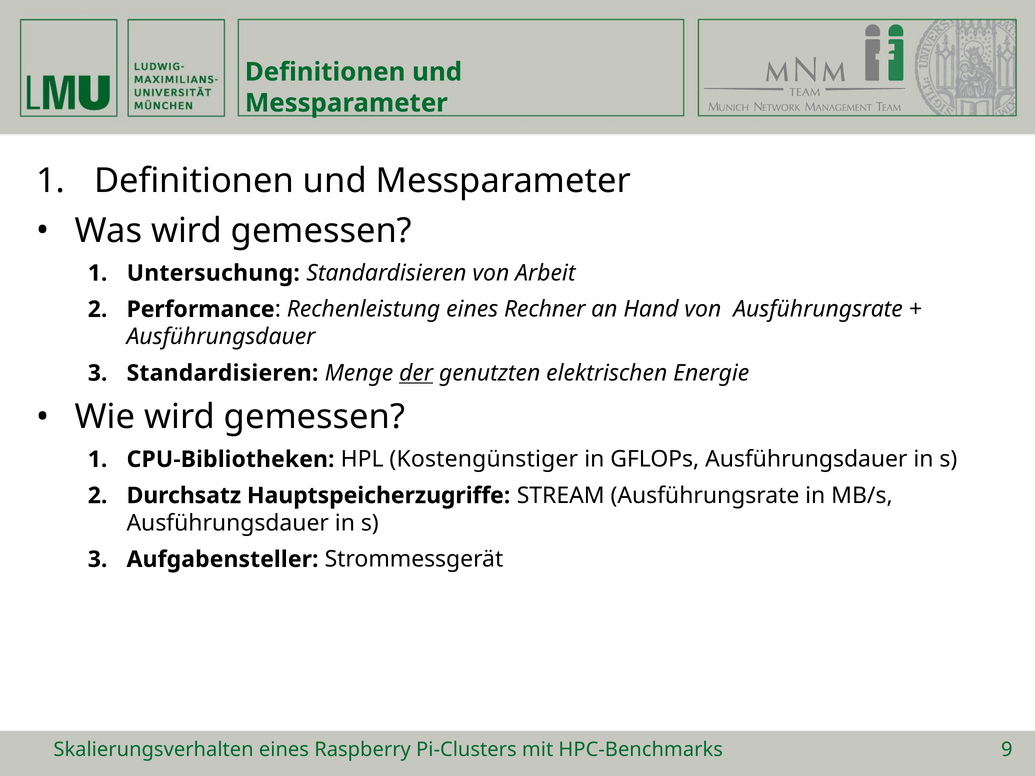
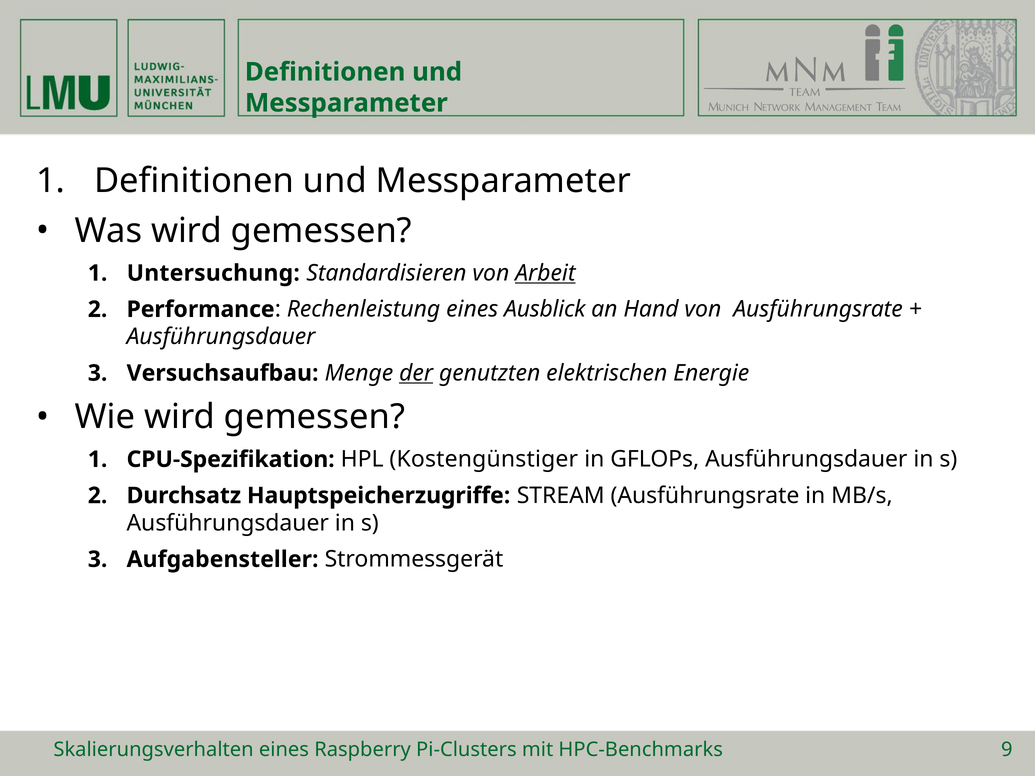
Arbeit underline: none -> present (545, 273)
Rechner: Rechner -> Ausblick (545, 309)
Standardisieren: Standardisieren -> Versuchsaufbau (223, 373)
CPU-Bibliotheken: CPU-Bibliotheken -> CPU-Spezifikation (231, 460)
